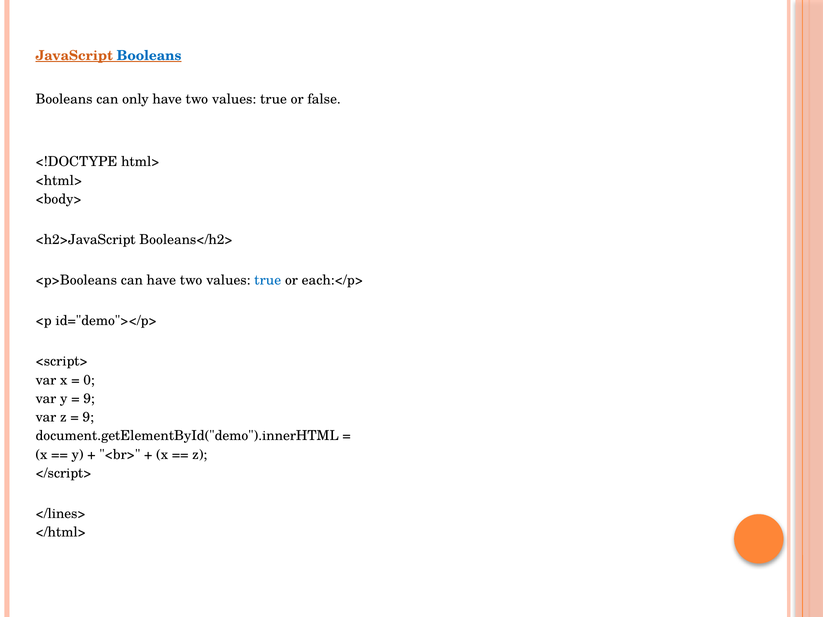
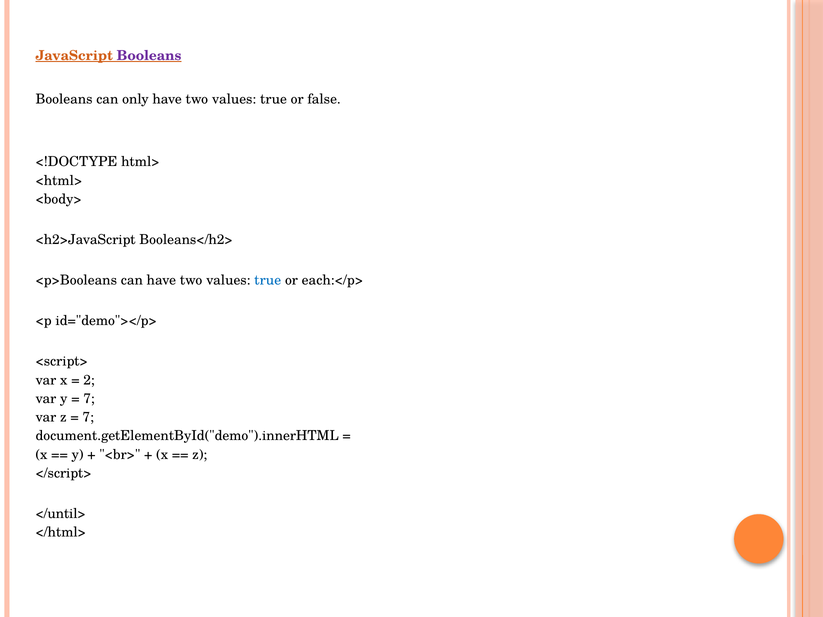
Booleans colour: blue -> purple (149, 56)
0: 0 -> 2 (89, 380)
9: 9 -> 7 (89, 399)
9: 9 -> 7 (88, 417)
</lines>: </lines> -> </until> (61, 514)
